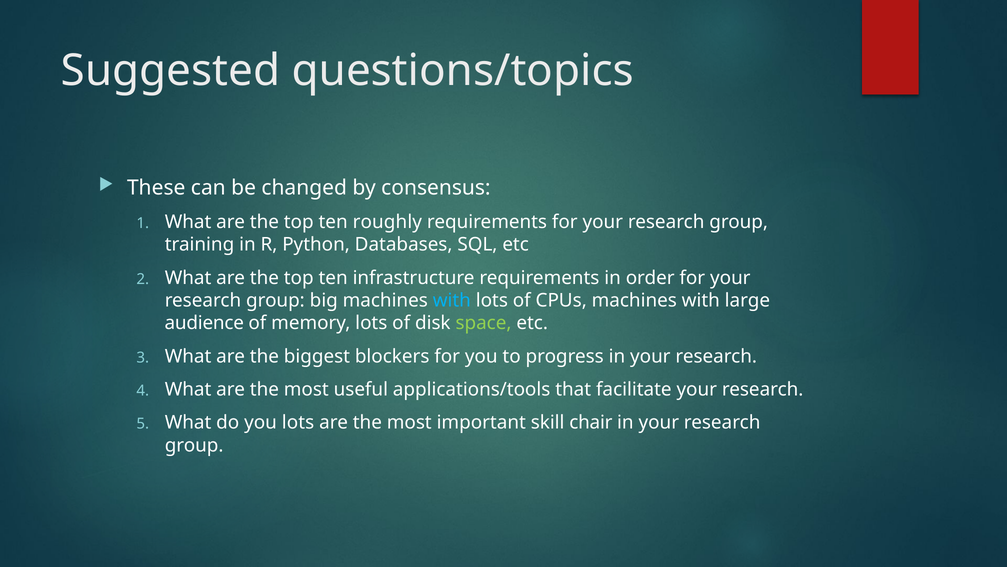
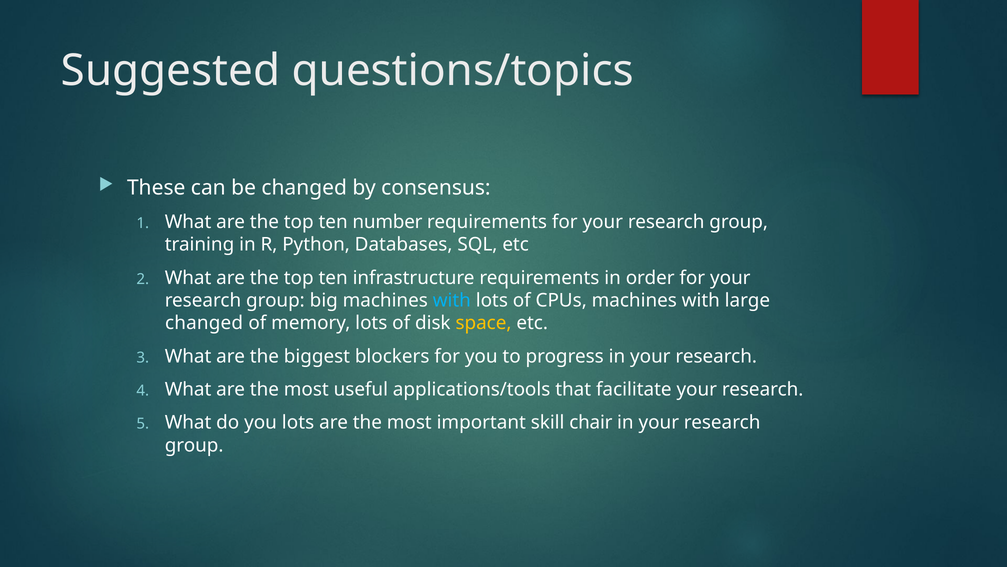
roughly: roughly -> number (387, 222)
audience: audience -> changed (204, 323)
space colour: light green -> yellow (484, 323)
